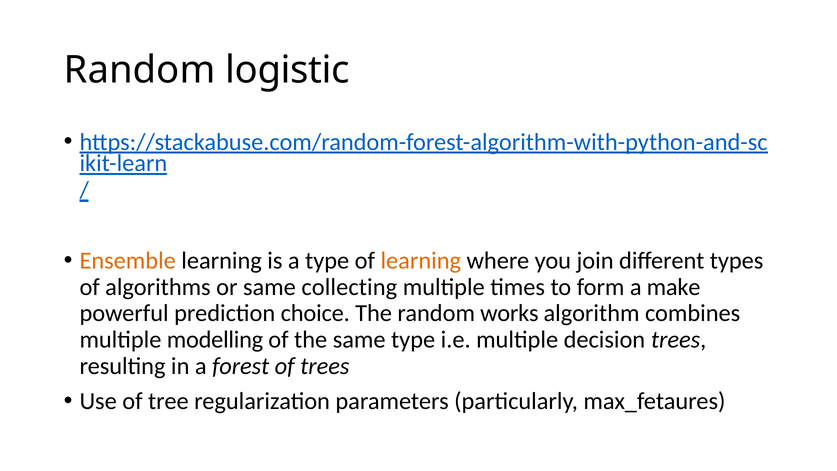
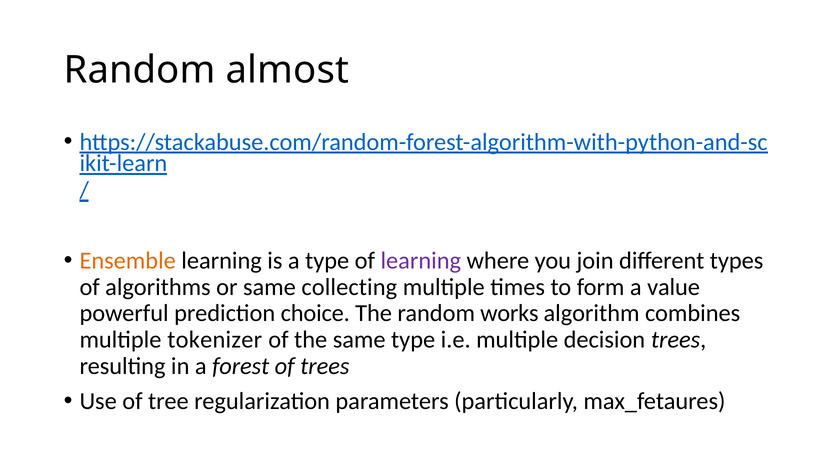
logistic: logistic -> almost (287, 70)
learning colour: orange -> purple (421, 260)
make: make -> value (674, 287)
modelling: modelling -> tokenizer (215, 340)
